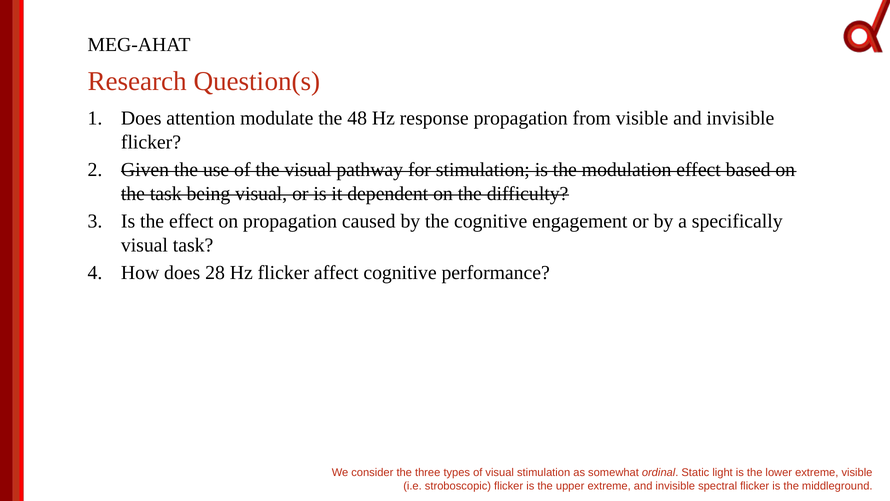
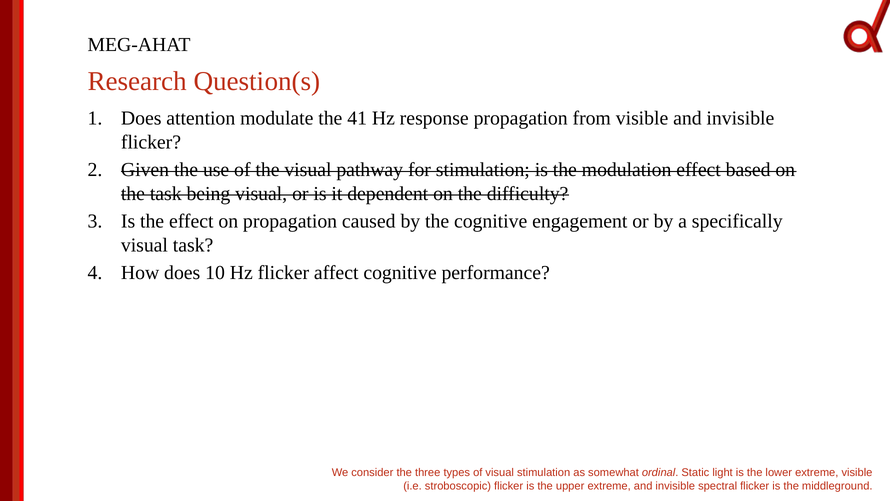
48: 48 -> 41 (357, 118)
28: 28 -> 10 (215, 273)
